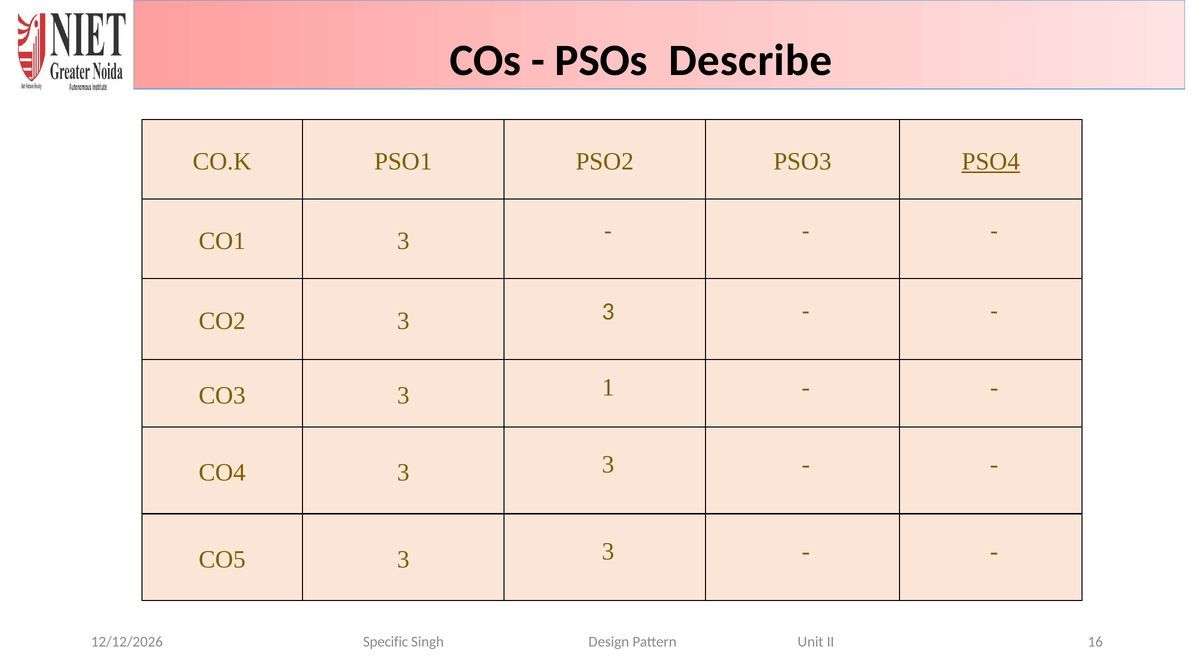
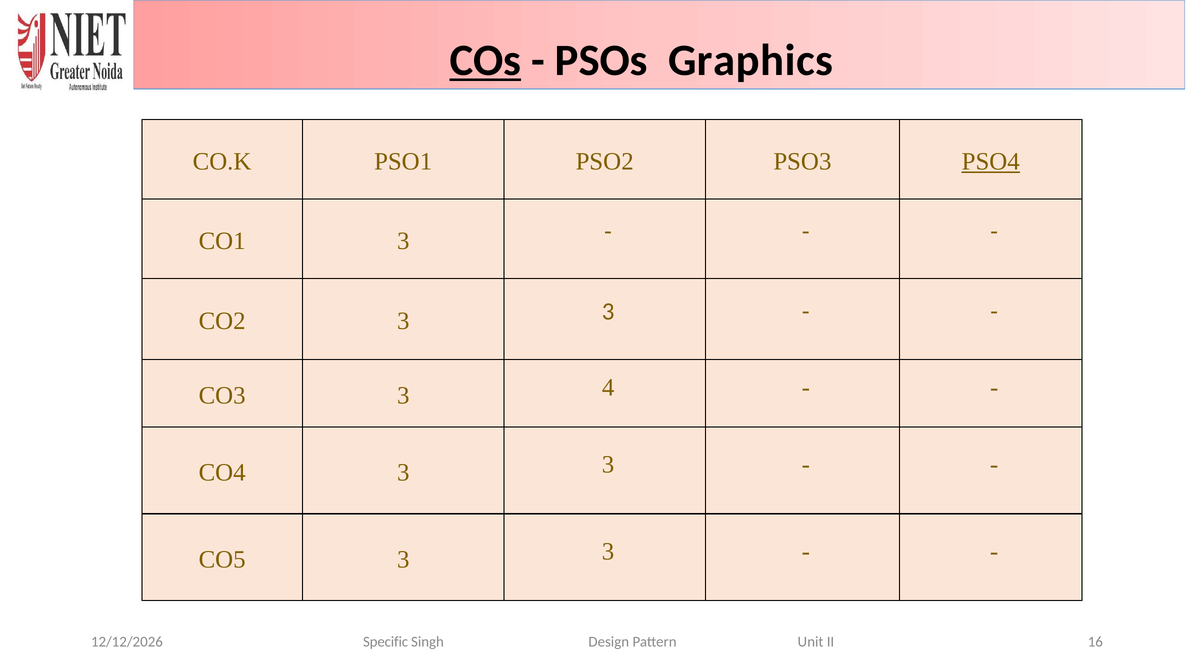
COs underline: none -> present (485, 61)
Describe: Describe -> Graphics (750, 61)
1: 1 -> 4 (608, 387)
